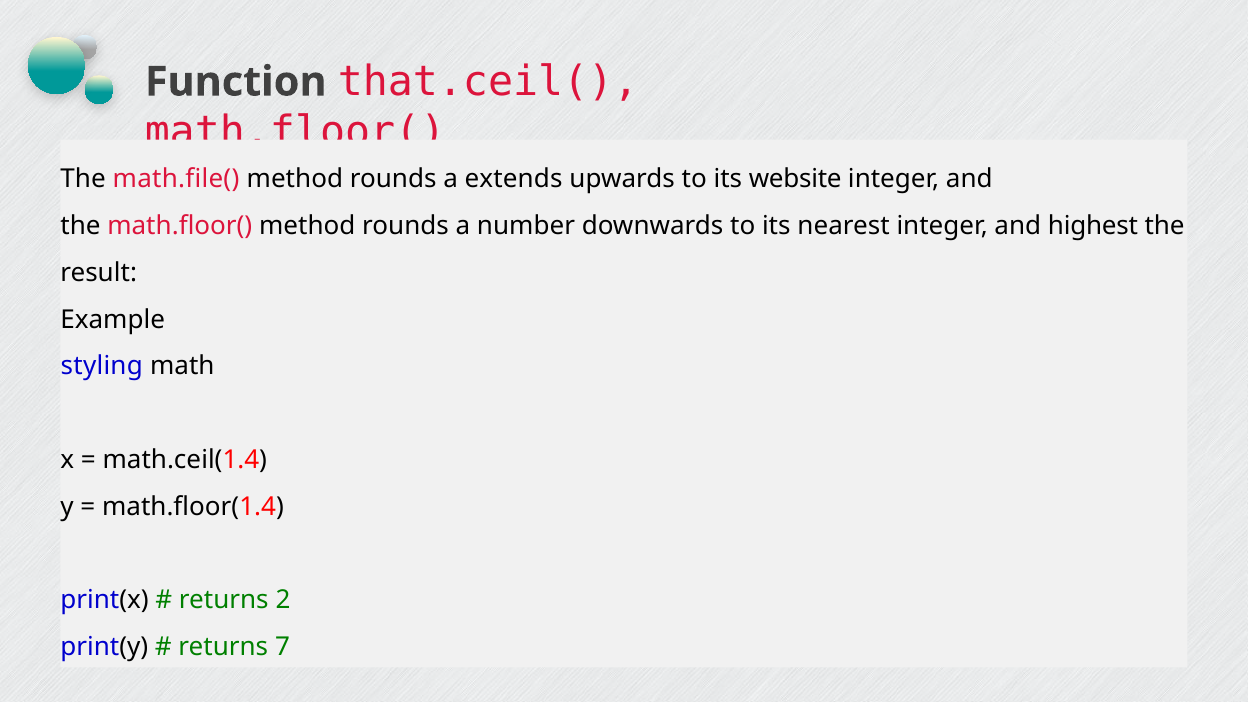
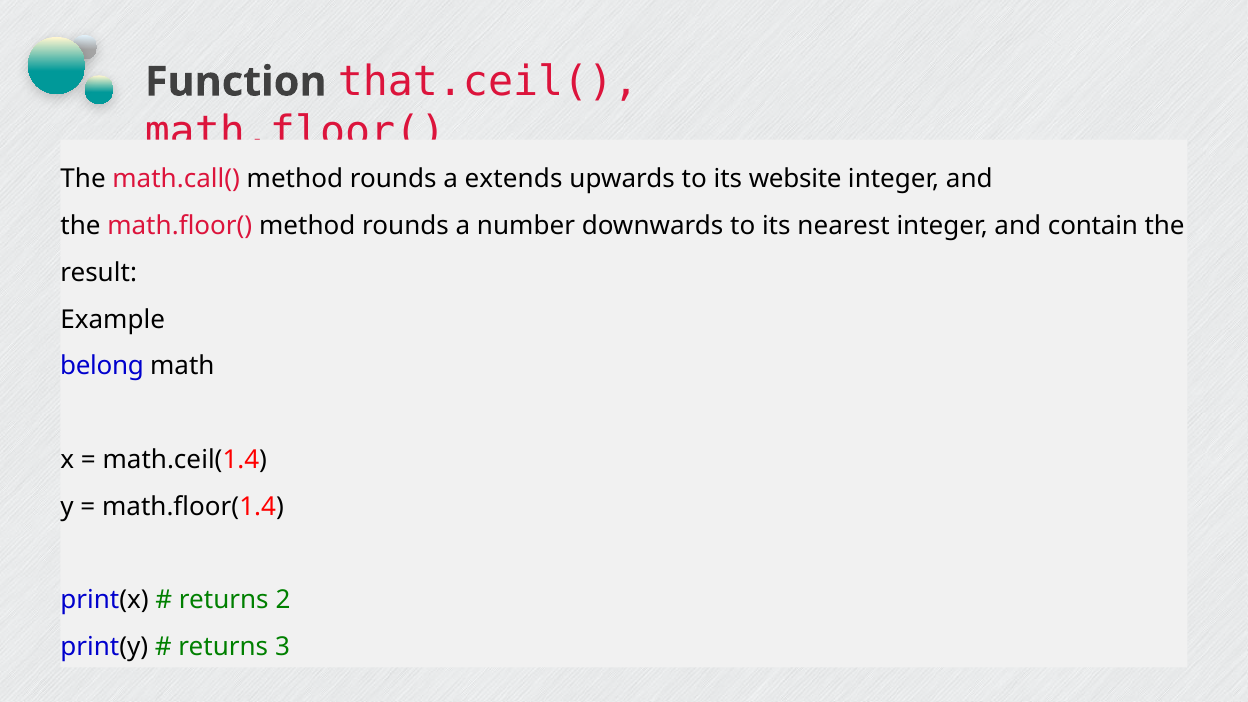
math.file(: math.file( -> math.call( (176, 179)
highest: highest -> contain (1093, 226)
styling: styling -> belong (102, 366)
7: 7 -> 3 (283, 647)
